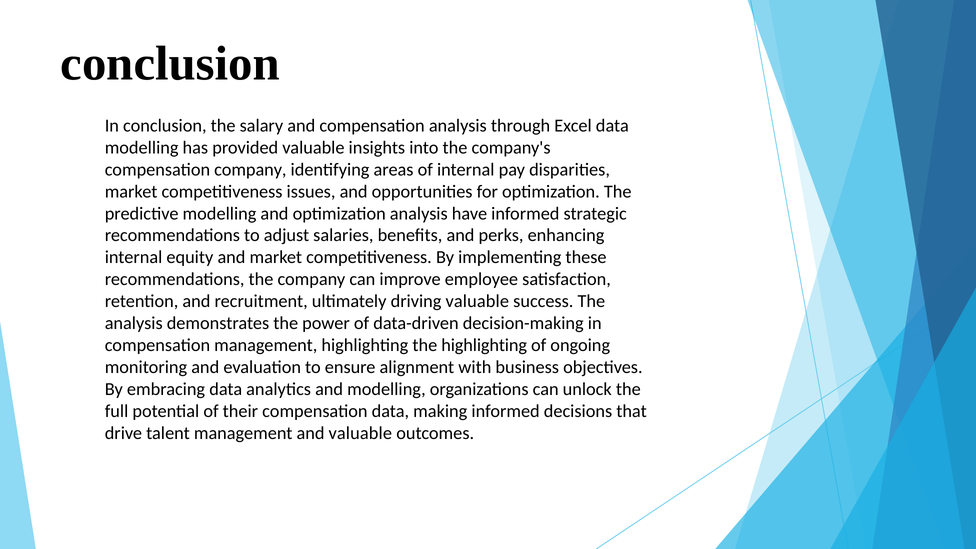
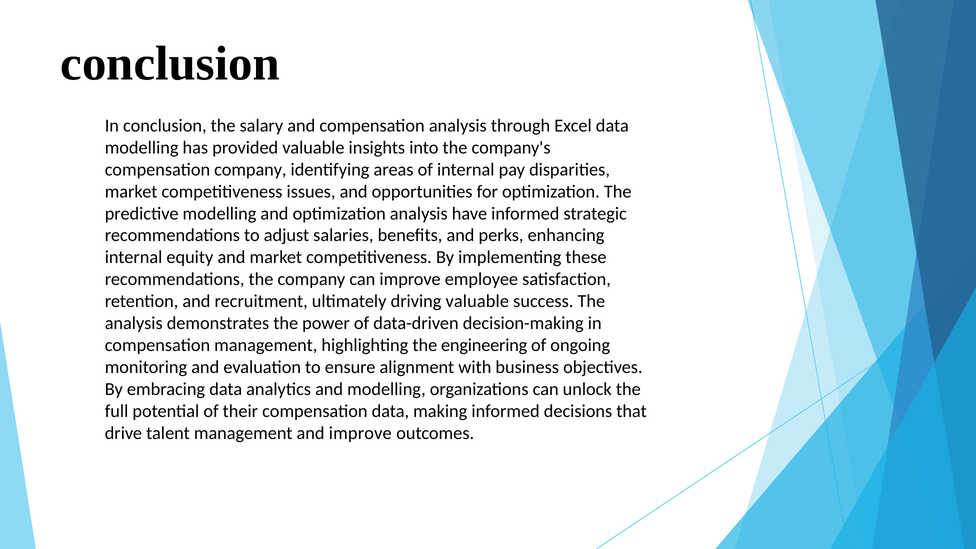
the highlighting: highlighting -> engineering (484, 345)
and valuable: valuable -> improve (360, 433)
